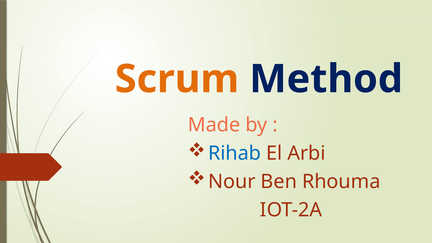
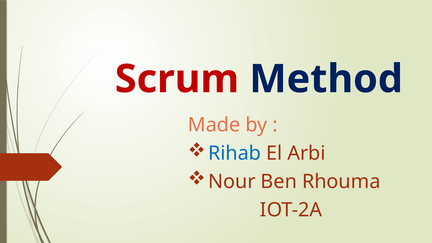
Scrum colour: orange -> red (177, 79)
